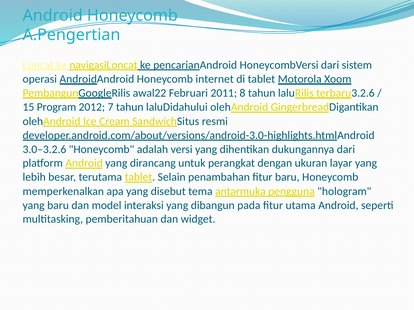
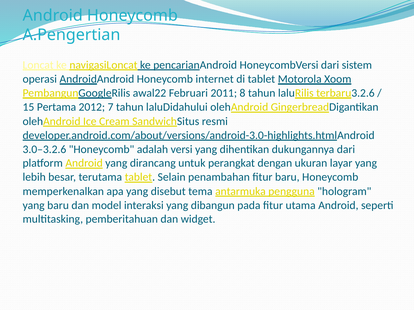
Program: Program -> Pertama (57, 107)
